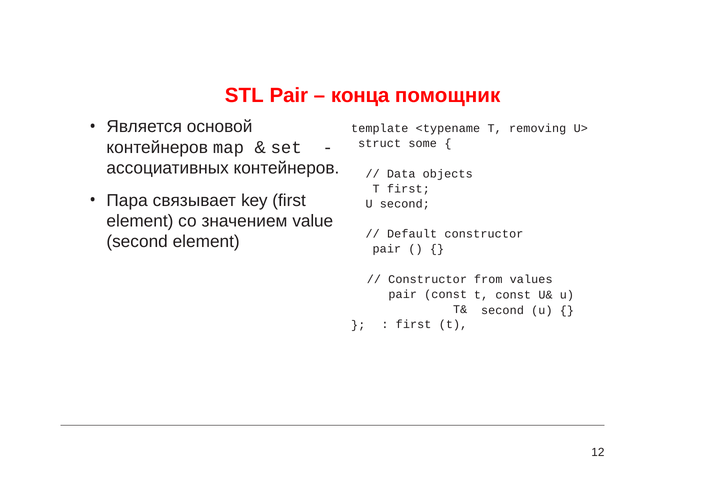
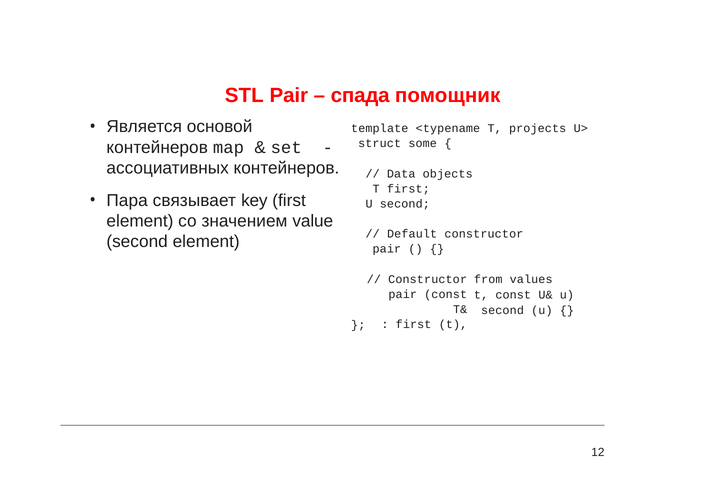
конца: конца -> спада (360, 96)
removing: removing -> projects (538, 128)
